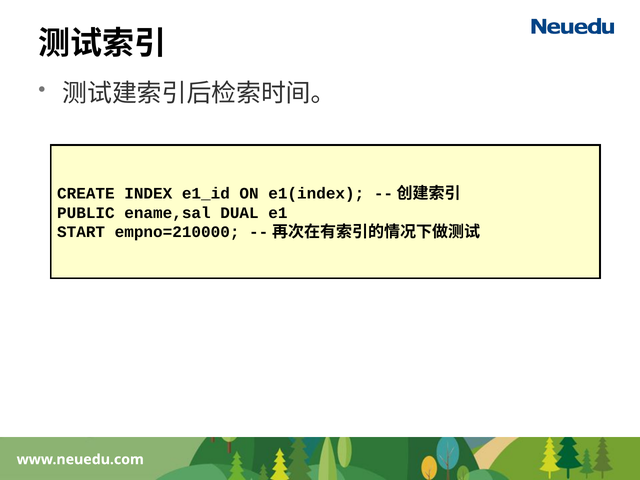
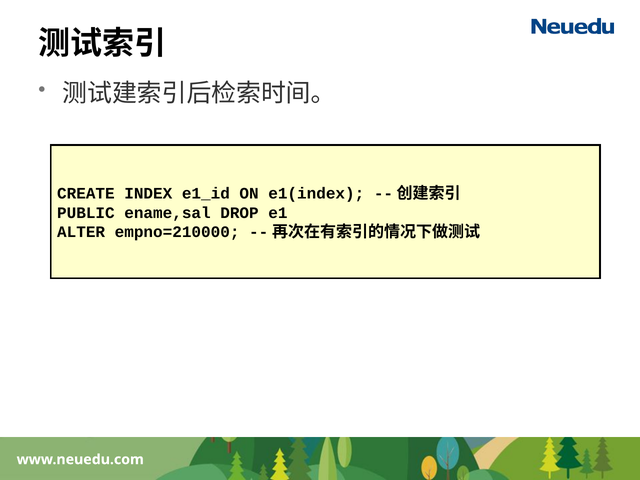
DUAL: DUAL -> DROP (239, 213)
START: START -> ALTER (81, 232)
